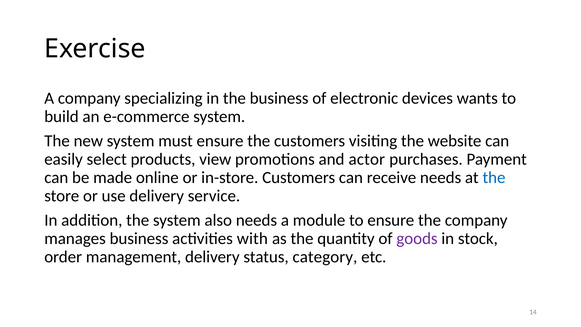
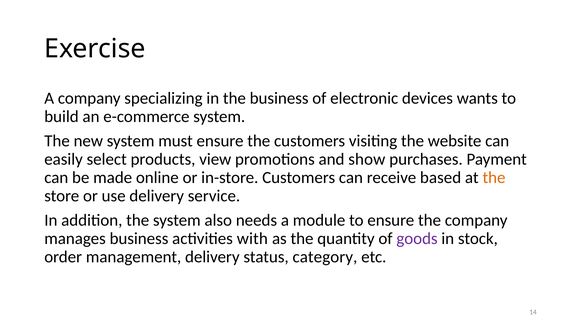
actor: actor -> show (367, 159)
receive needs: needs -> based (441, 178)
the colour: blue -> orange (494, 178)
